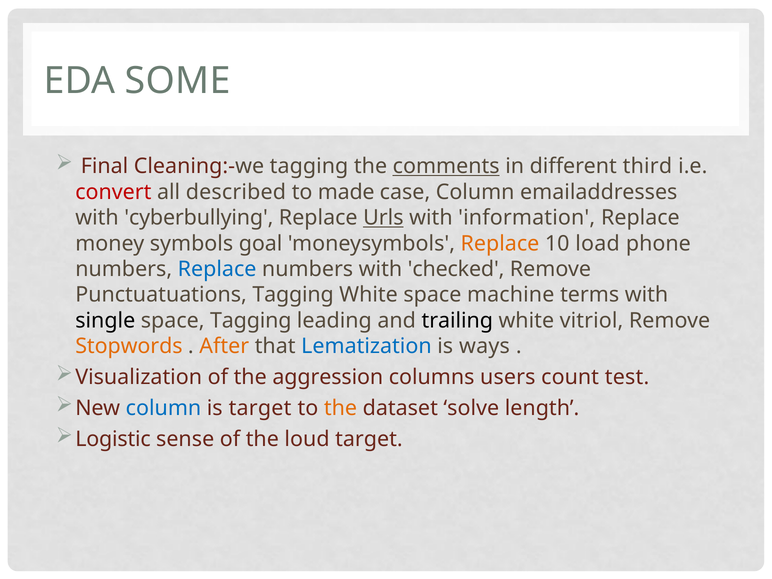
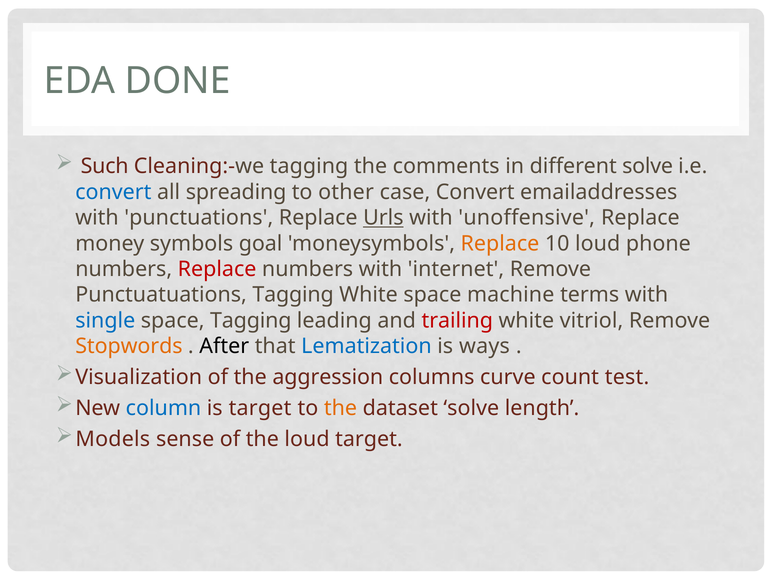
SOME: SOME -> DONE (178, 81)
Final: Final -> Such (105, 166)
comments underline: present -> none (446, 166)
different third: third -> solve (648, 166)
convert colour: red -> blue (113, 192)
described: described -> spreading (236, 192)
made: made -> other (346, 192)
case Column: Column -> Convert (475, 192)
cyberbullying: cyberbullying -> punctuations (199, 218)
information: information -> unoffensive (527, 218)
10 load: load -> loud (598, 243)
Replace colour: blue -> red (217, 269)
checked: checked -> internet (456, 269)
single colour: black -> blue (105, 321)
trailing colour: black -> red (457, 321)
After colour: orange -> black (224, 346)
users: users -> curve (508, 377)
Logistic: Logistic -> Models (113, 439)
